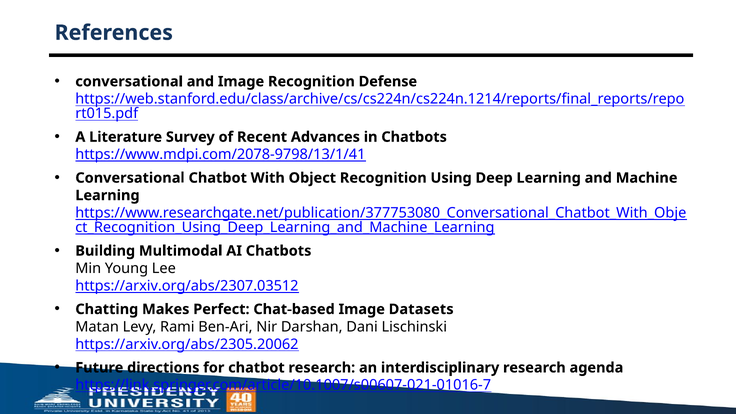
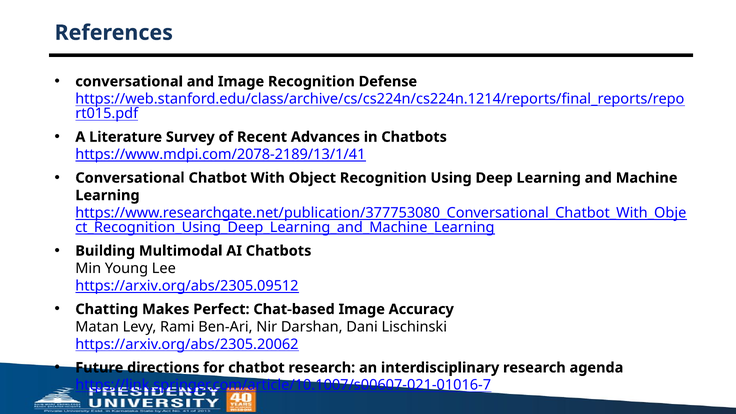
https://www.mdpi.com/2078-9798/13/1/41: https://www.mdpi.com/2078-9798/13/1/41 -> https://www.mdpi.com/2078-2189/13/1/41 (220, 154)
https://arxiv.org/abs/2307.03512: https://arxiv.org/abs/2307.03512 -> https://arxiv.org/abs/2305.09512 (187, 286)
Datasets: Datasets -> Accuracy (421, 309)
